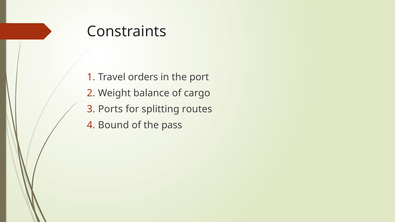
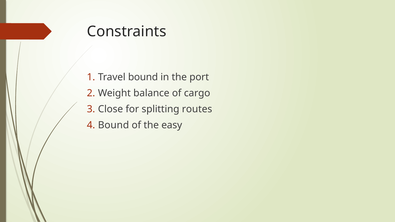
Travel orders: orders -> bound (143, 77)
Ports: Ports -> Close (110, 109)
pass: pass -> easy (172, 125)
